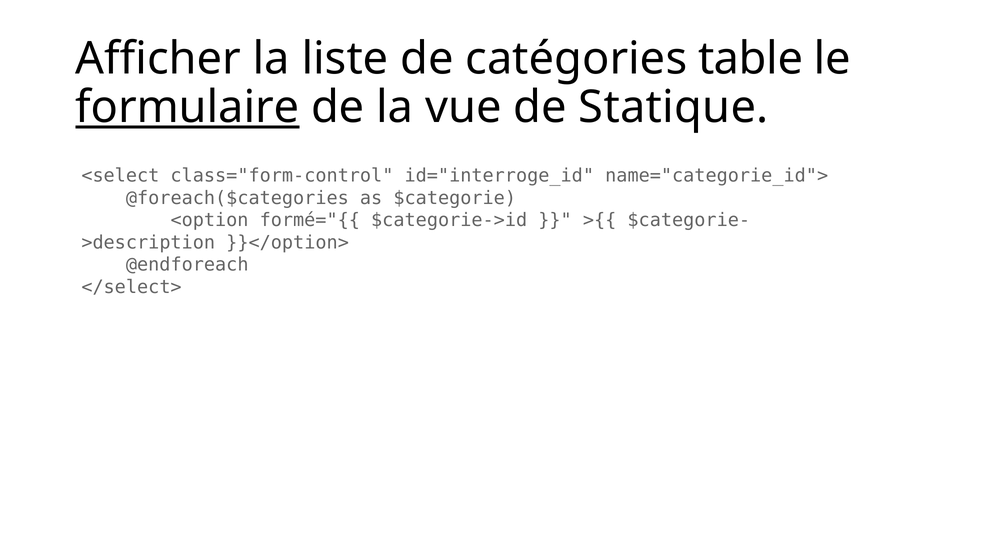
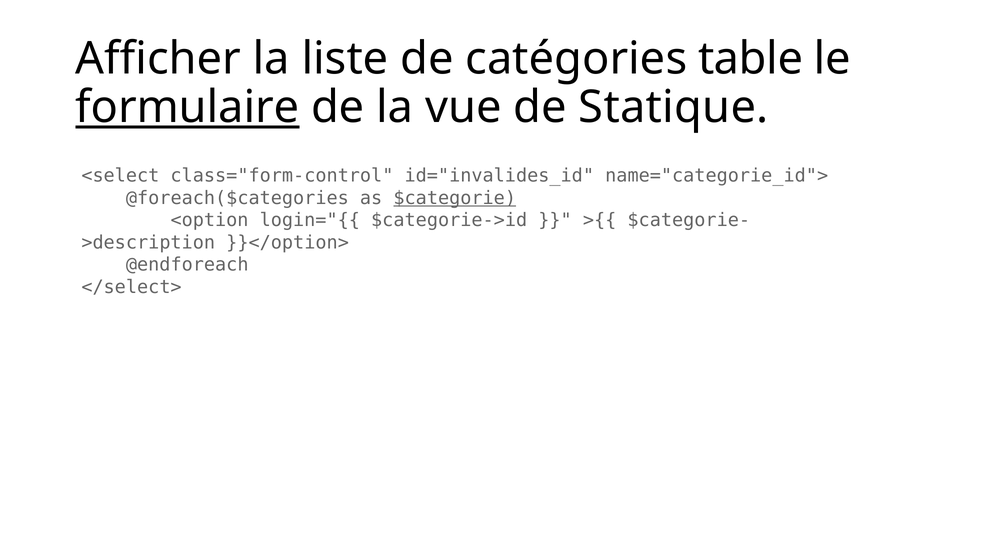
id="interroge_id: id="interroge_id -> id="invalides_id (499, 176)
$categorie underline: none -> present (455, 198)
formé="{{: formé="{{ -> login="{{ (310, 220)
